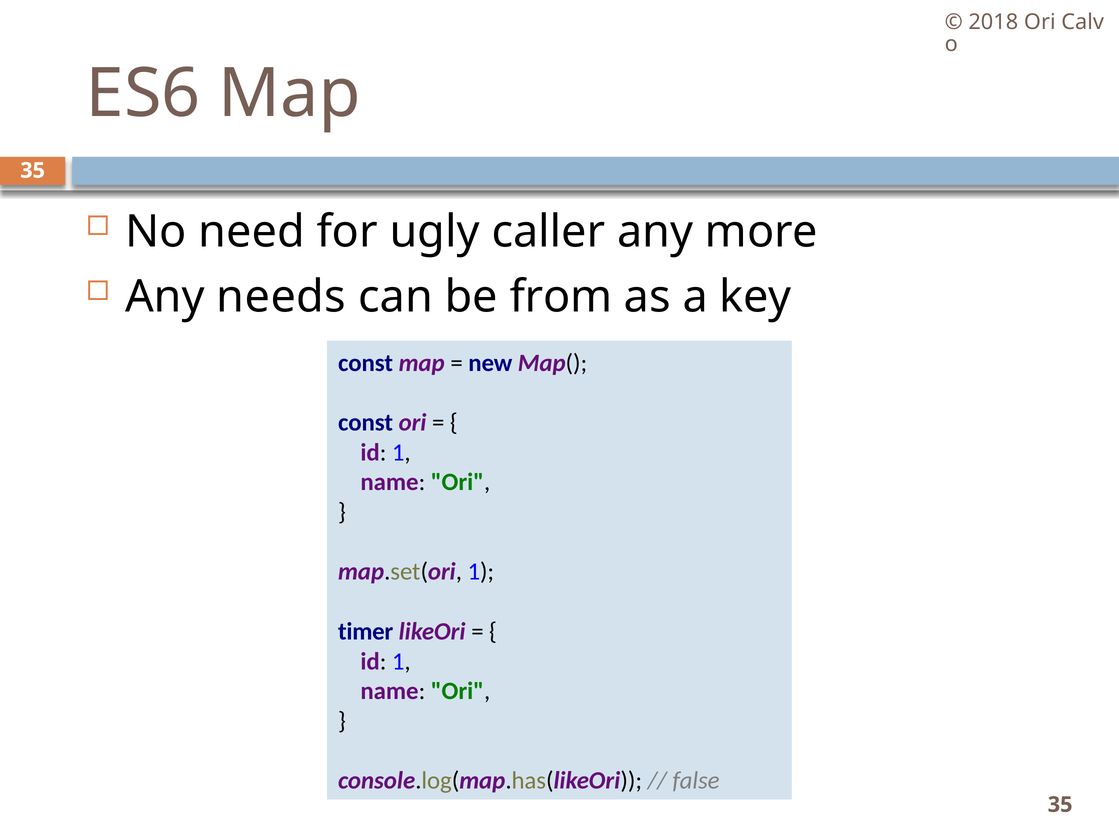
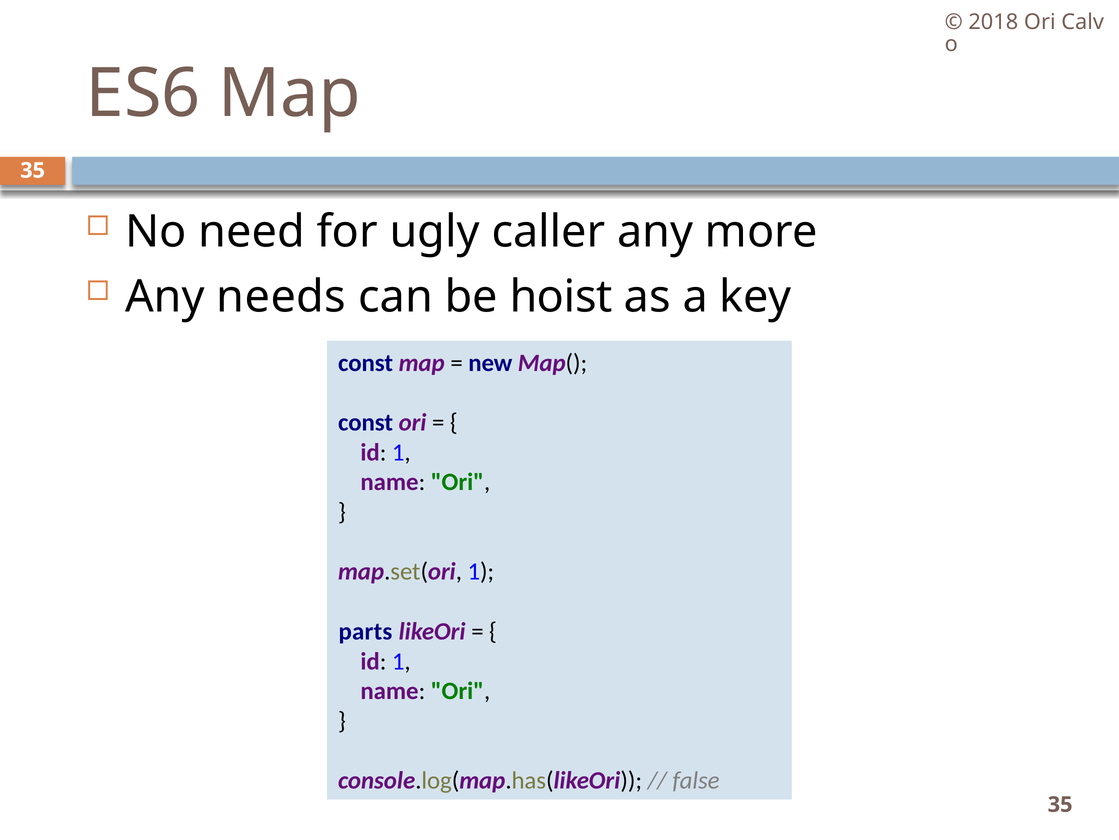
from: from -> hoist (561, 297)
timer: timer -> parts (365, 631)
